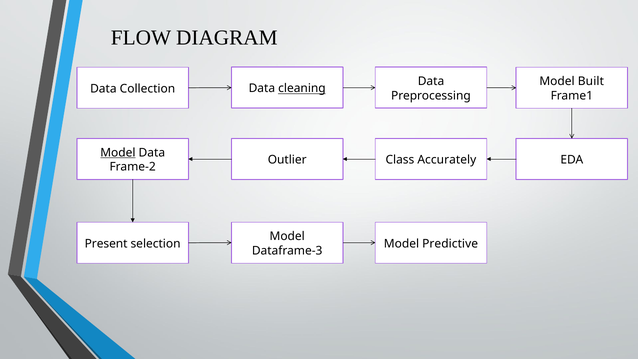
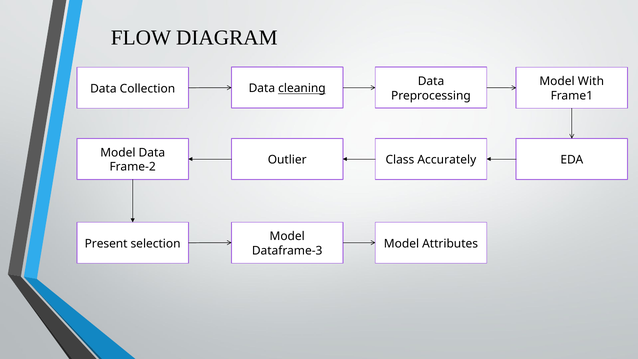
Built: Built -> With (591, 81)
Model underline: present -> none (118, 153)
Predictive: Predictive -> Attributes (450, 244)
